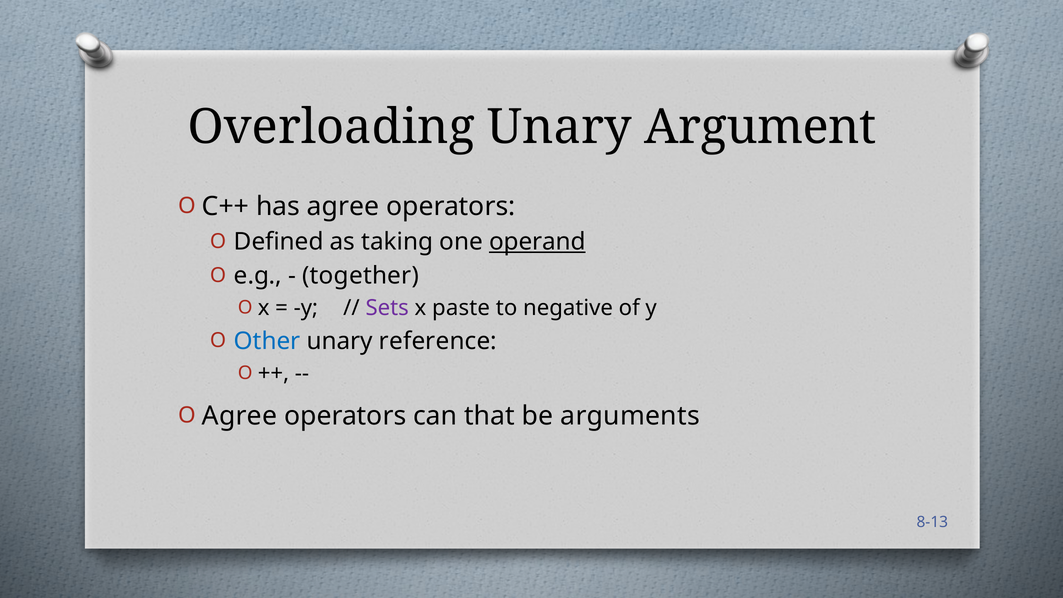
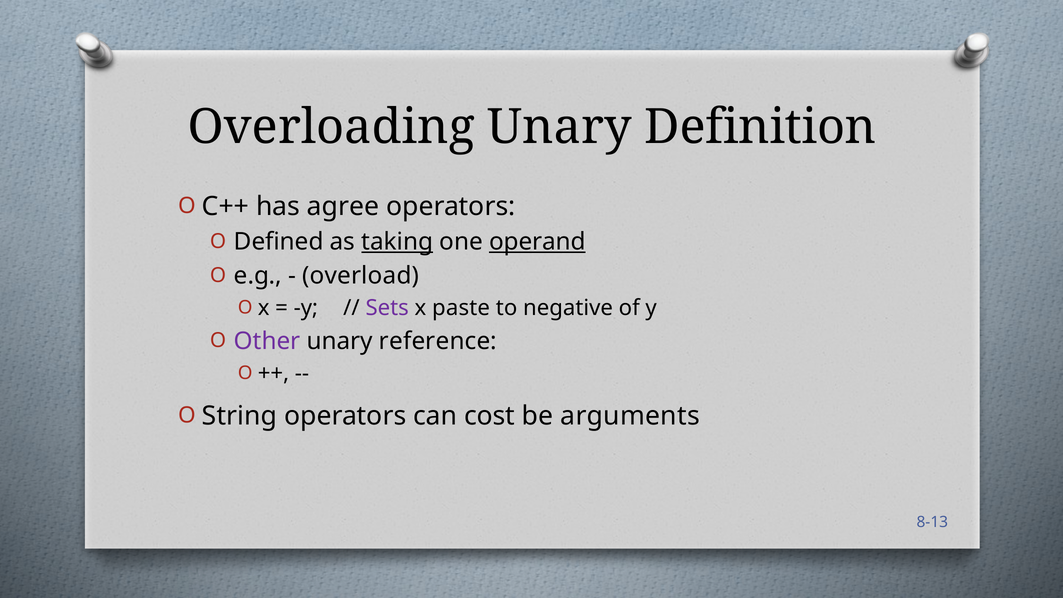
Argument: Argument -> Definition (760, 127)
taking underline: none -> present (397, 242)
together: together -> overload (361, 276)
Other colour: blue -> purple (267, 341)
Agree: Agree -> String (240, 416)
that: that -> cost (490, 416)
